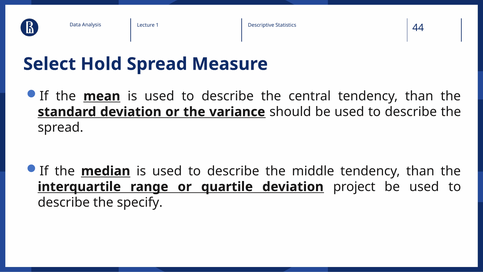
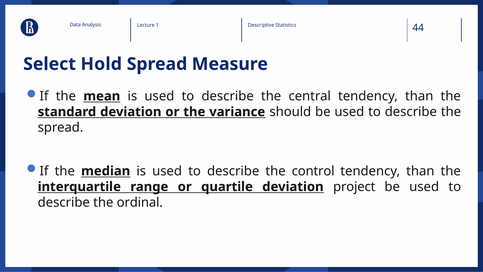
middle: middle -> control (313, 171)
specify: specify -> ordinal (140, 202)
